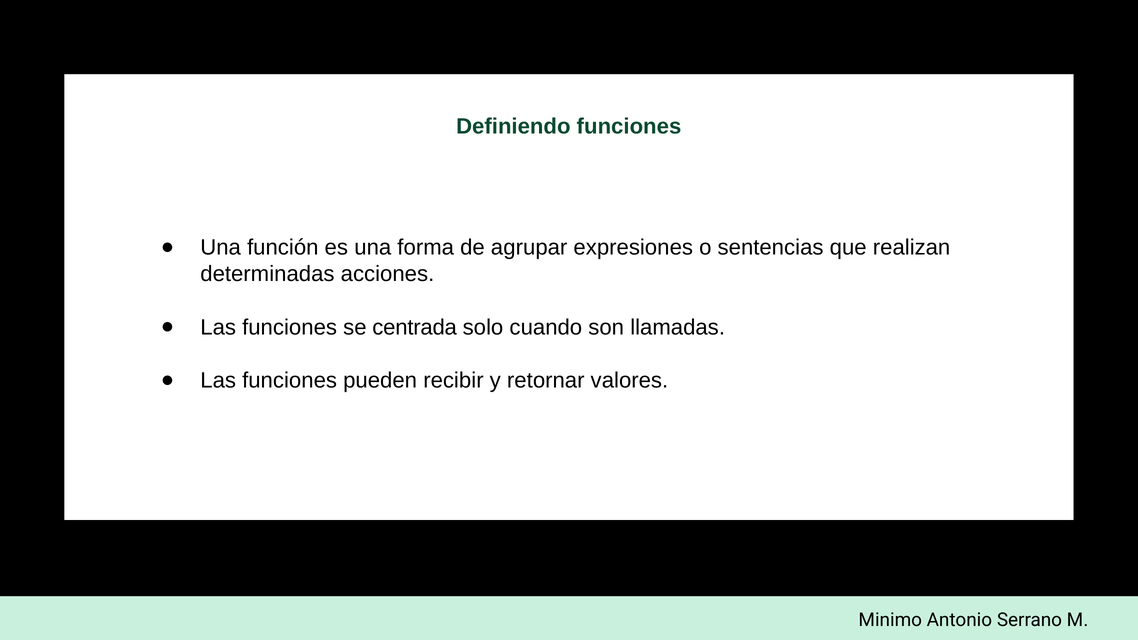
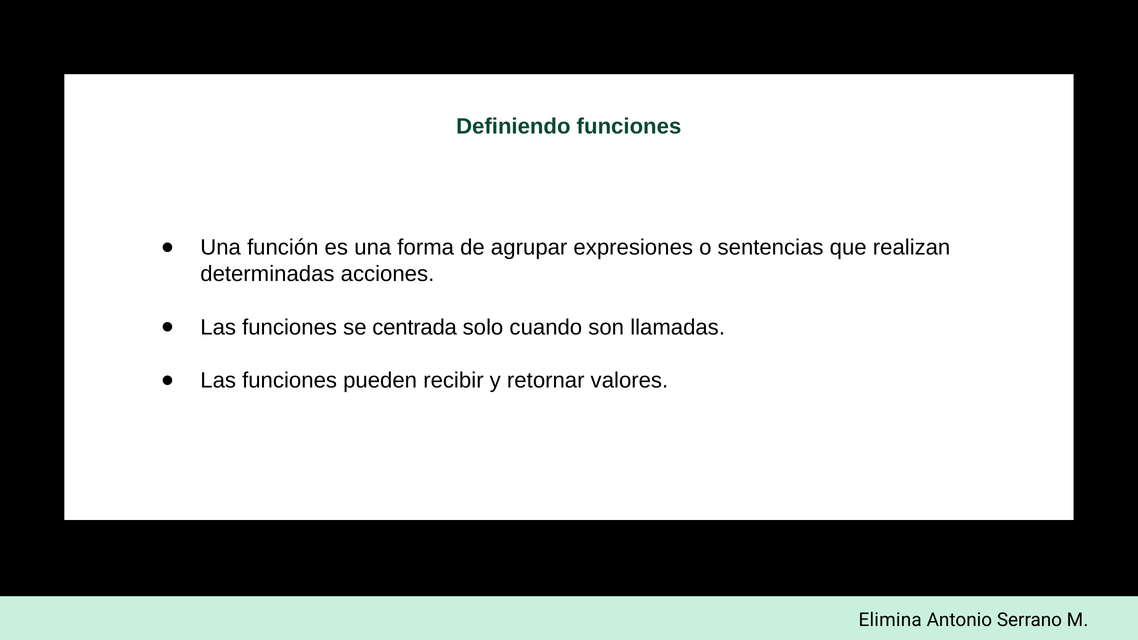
Minimo: Minimo -> Elimina (890, 620)
